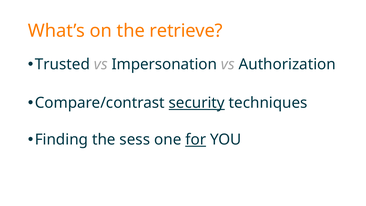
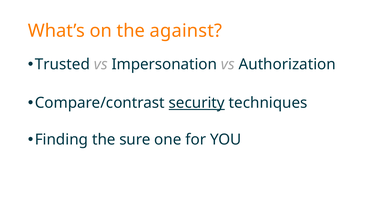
retrieve: retrieve -> against (186, 31)
sess: sess -> sure (135, 140)
for underline: present -> none (196, 140)
